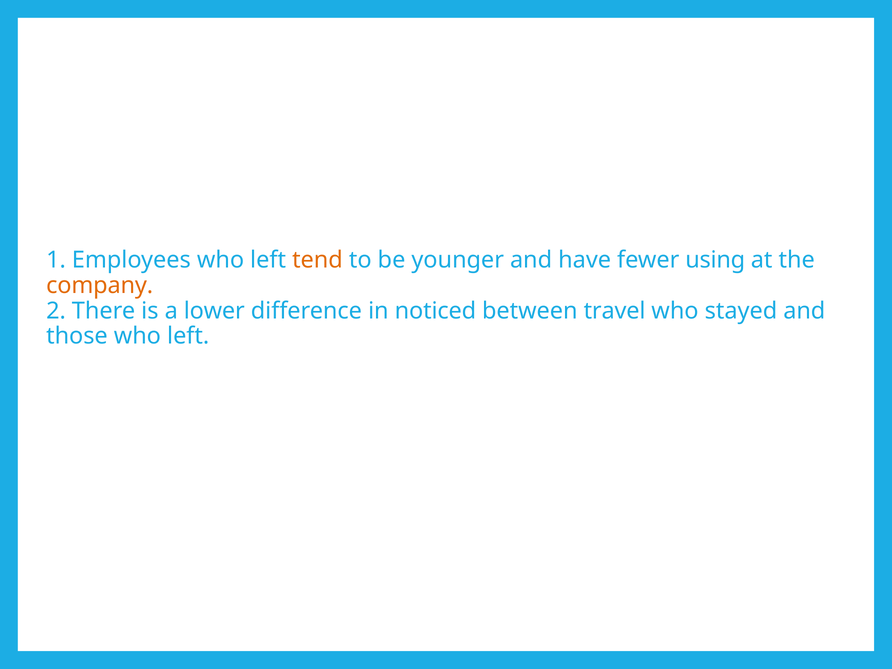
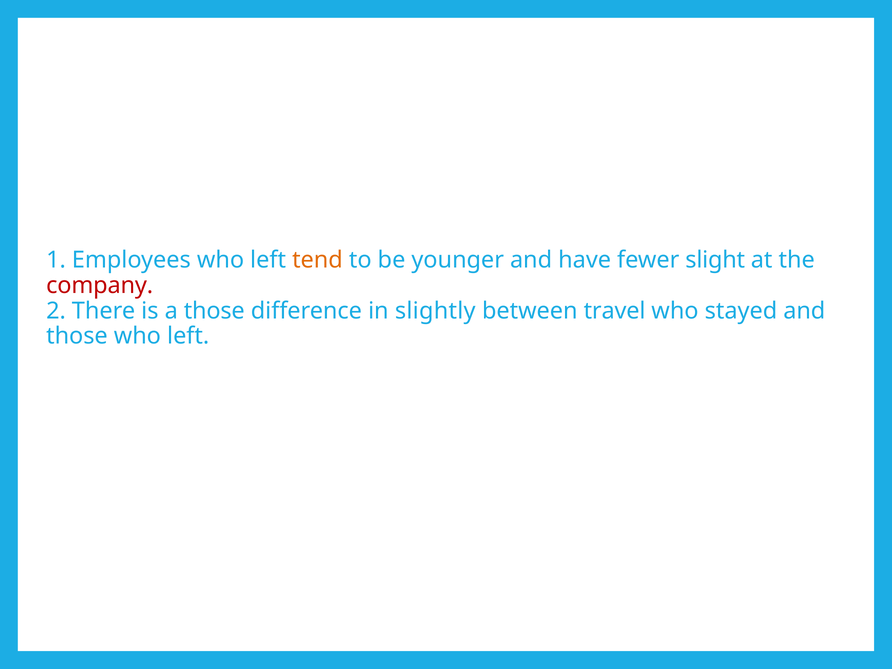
using: using -> slight (715, 260)
company colour: orange -> red (100, 285)
a lower: lower -> those (214, 311)
noticed: noticed -> slightly (435, 311)
